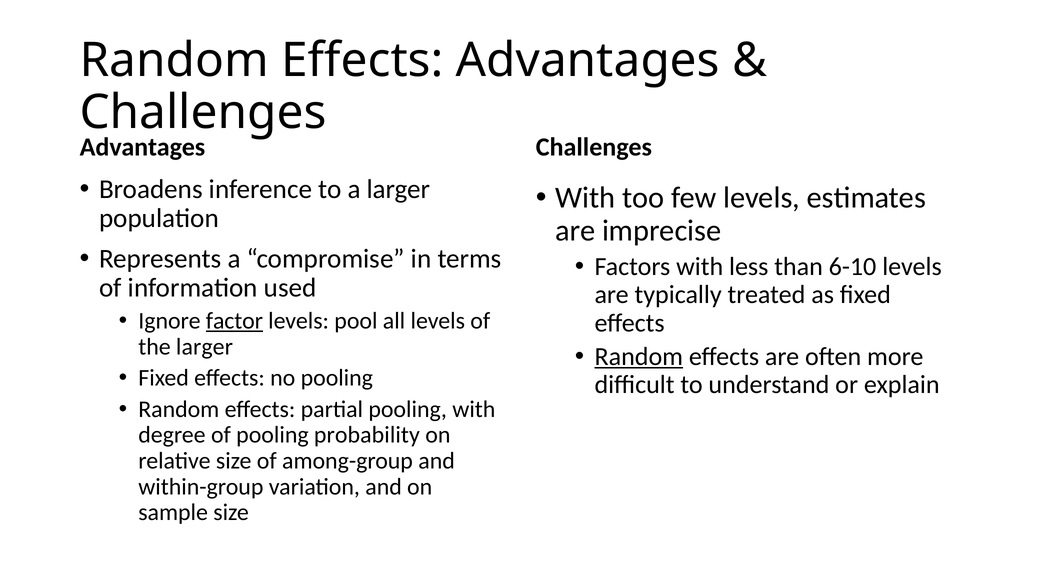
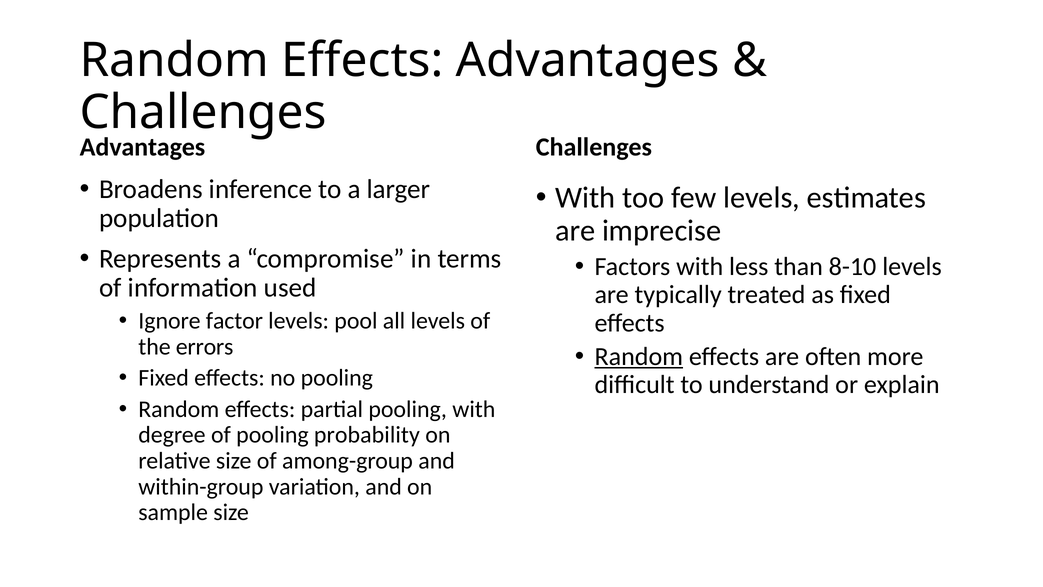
6-10: 6-10 -> 8-10 (853, 267)
factor underline: present -> none (234, 321)
the larger: larger -> errors (205, 347)
